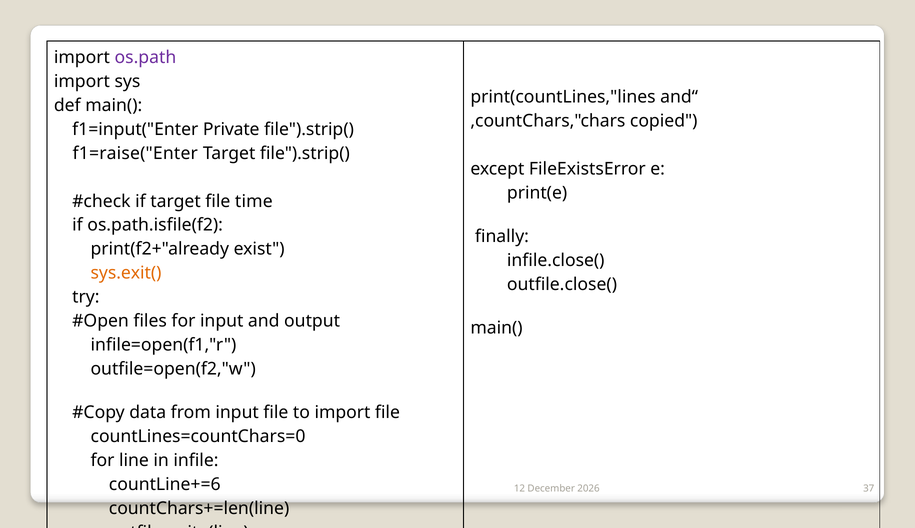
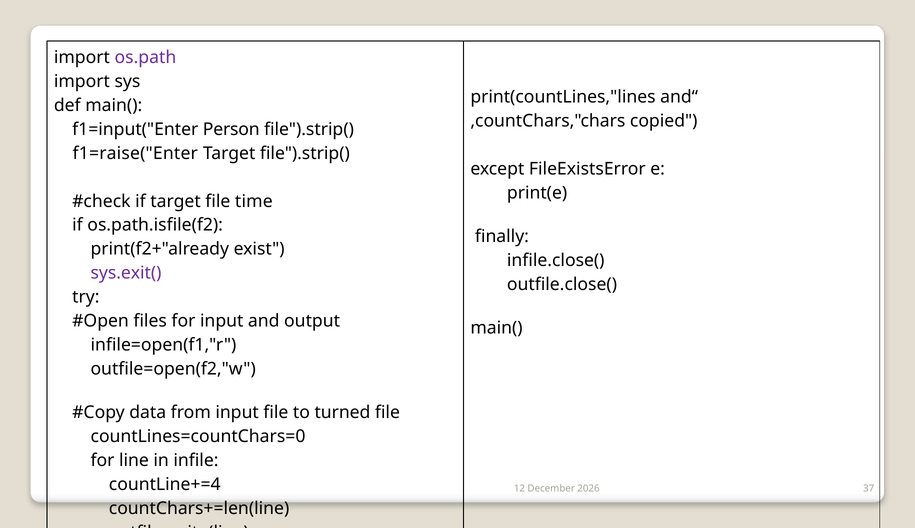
Private: Private -> Person (231, 129)
sys.exit( colour: orange -> purple (126, 273)
to import: import -> turned (342, 412)
countLine+=6: countLine+=6 -> countLine+=4 (165, 484)
